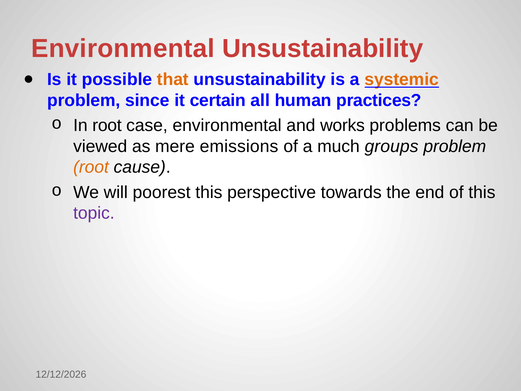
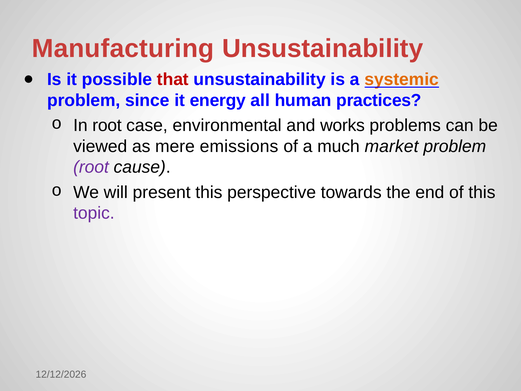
Environmental: Environmental -> Manufacturing (123, 49)
that colour: orange -> red (173, 79)
certain: certain -> energy (218, 100)
groups: groups -> market (392, 146)
root colour: orange -> purple (91, 167)
poorest: poorest -> present (162, 192)
